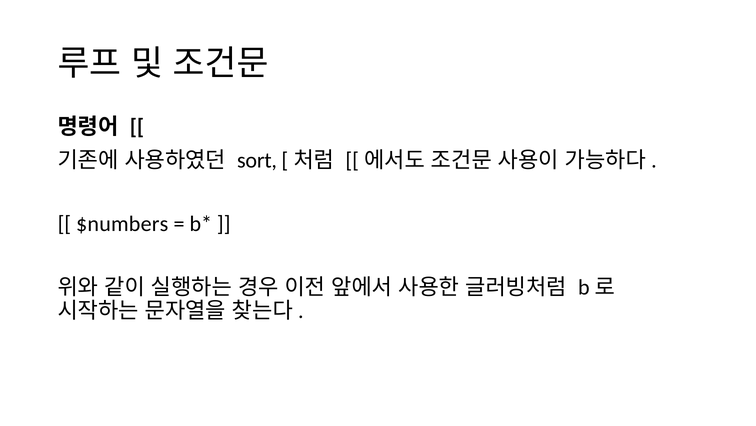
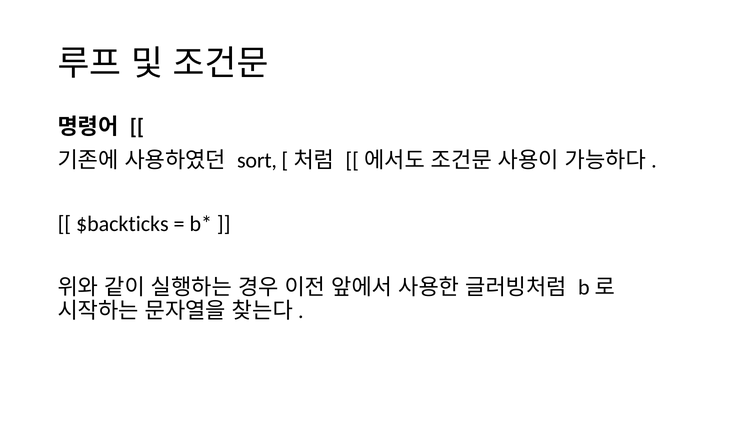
$numbers: $numbers -> $backticks (122, 224)
